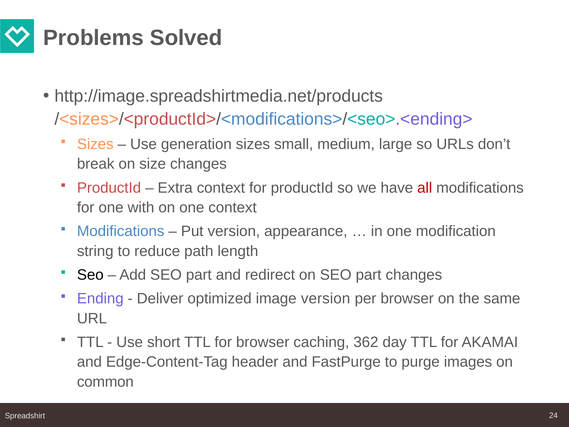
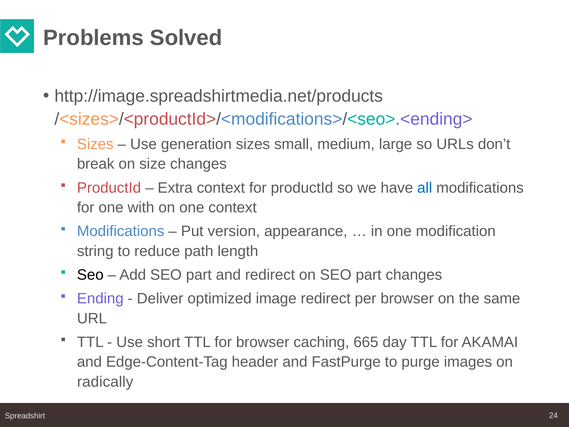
all colour: red -> blue (425, 188)
image version: version -> redirect (326, 298)
362: 362 -> 665 (366, 342)
common: common -> radically (105, 382)
